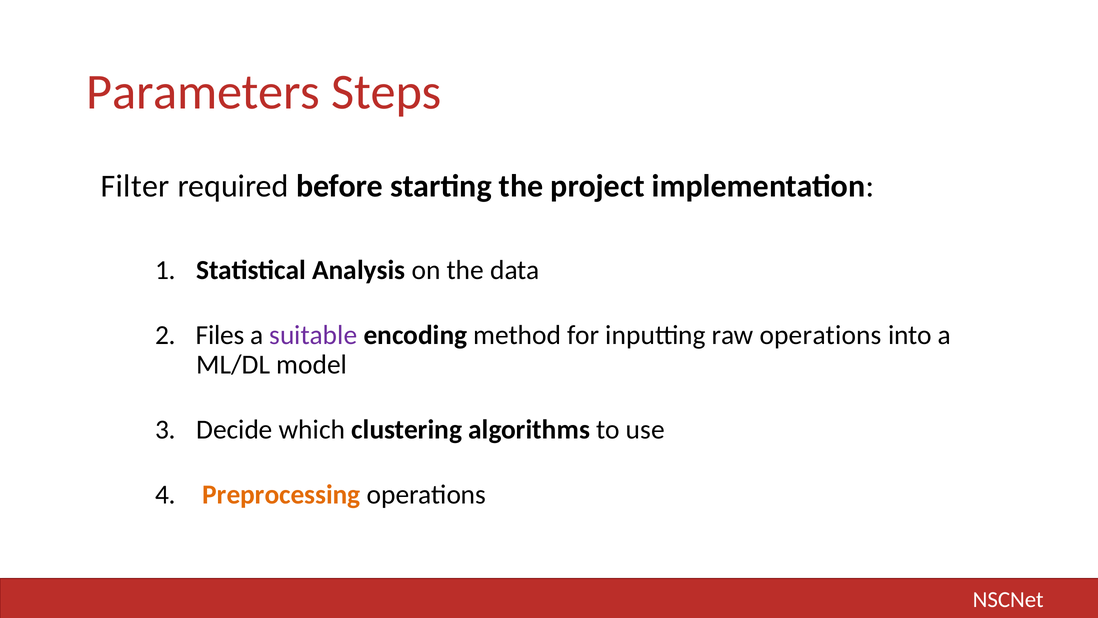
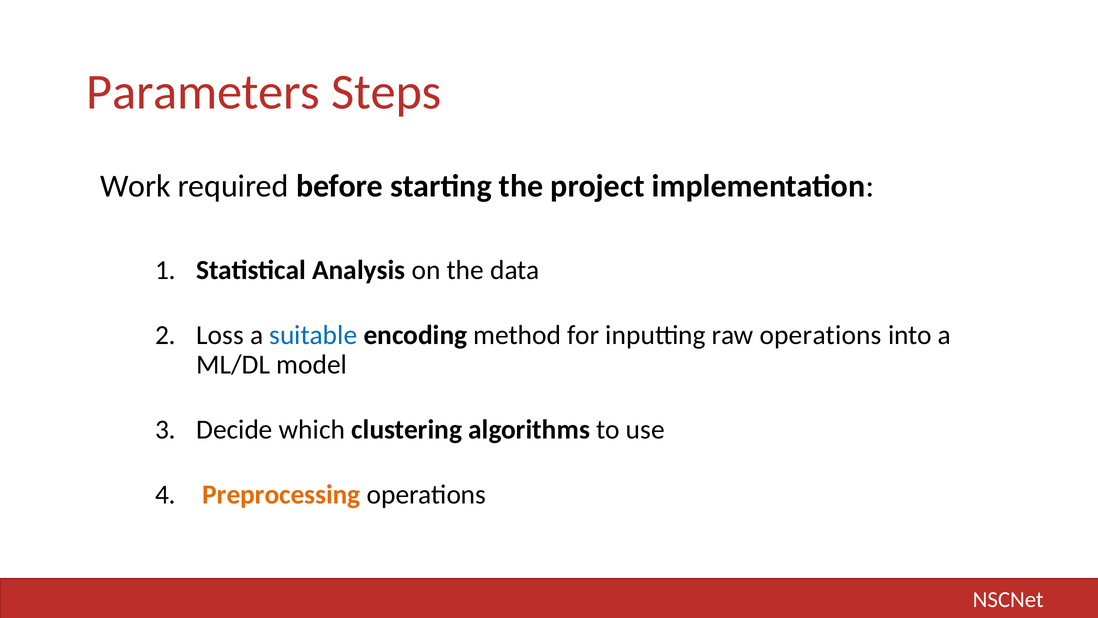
Filter: Filter -> Work (135, 186)
Files: Files -> Loss (220, 335)
suitable colour: purple -> blue (313, 335)
